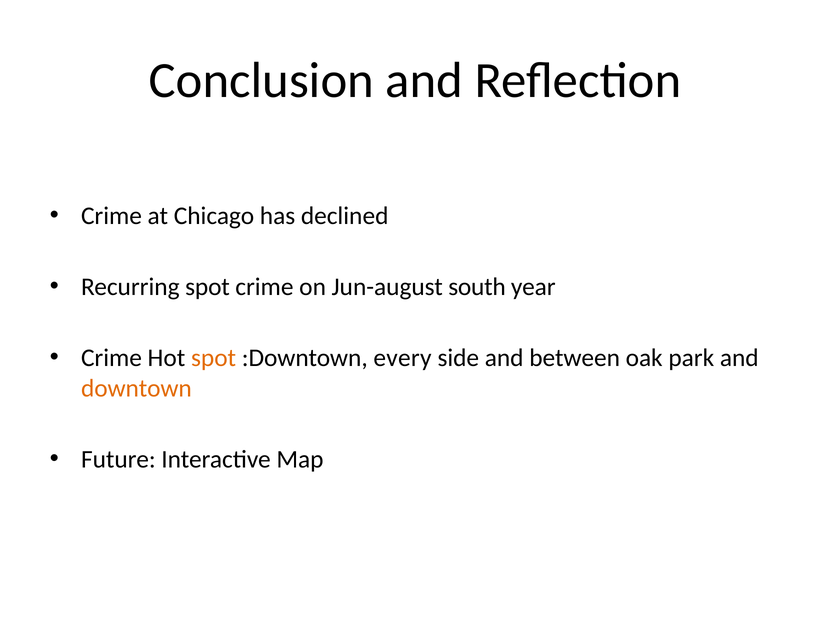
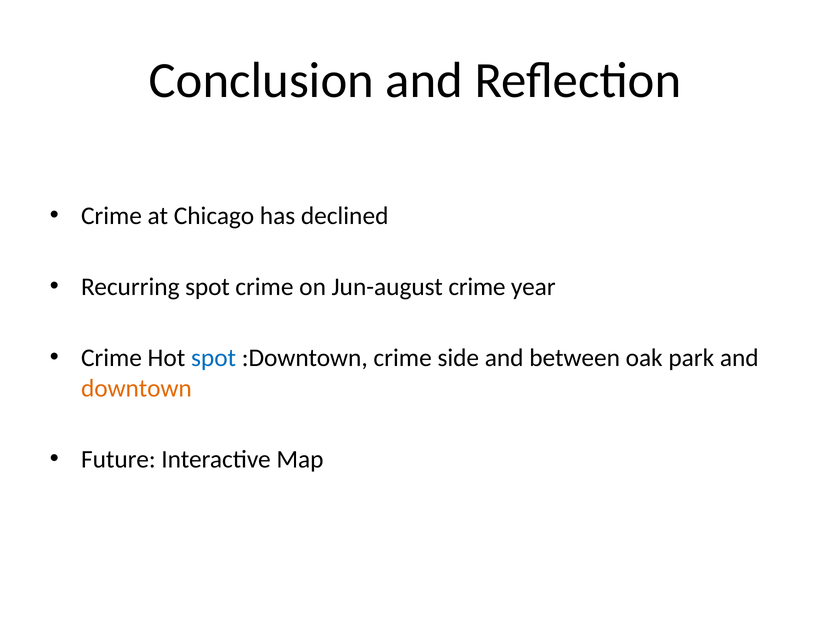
Jun-august south: south -> crime (477, 287)
spot colour: orange -> blue (214, 358)
:Downtown every: every -> crime (403, 358)
